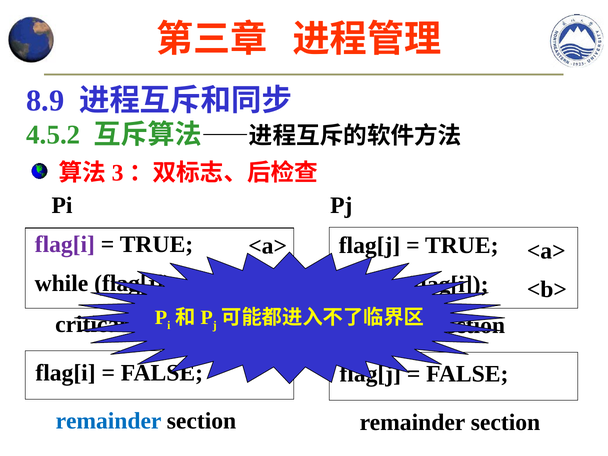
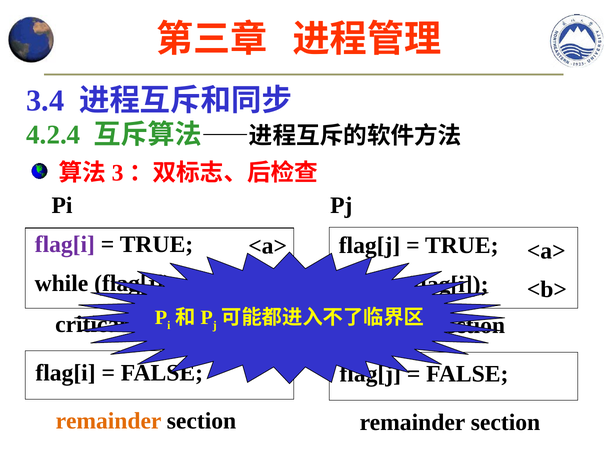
8.9: 8.9 -> 3.4 (45, 101)
4.5.2: 4.5.2 -> 4.2.4 (53, 135)
remainder colour: blue -> orange (109, 421)
